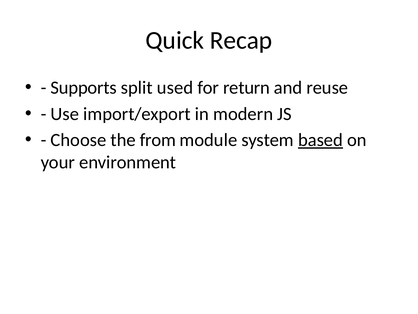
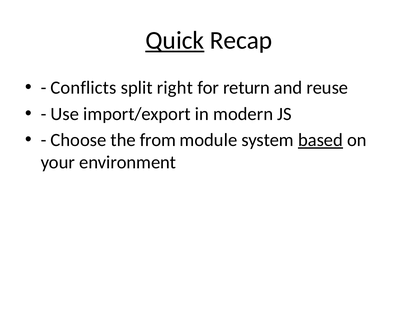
Quick underline: none -> present (175, 40)
Supports: Supports -> Conflicts (84, 88)
used: used -> right (175, 88)
